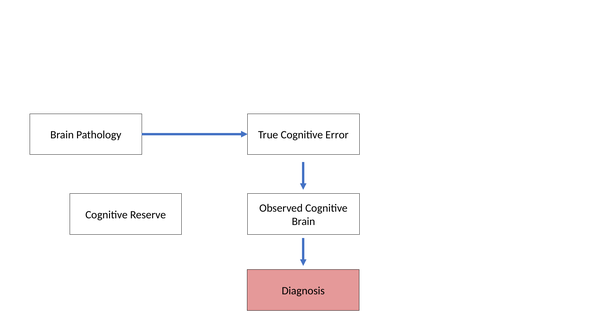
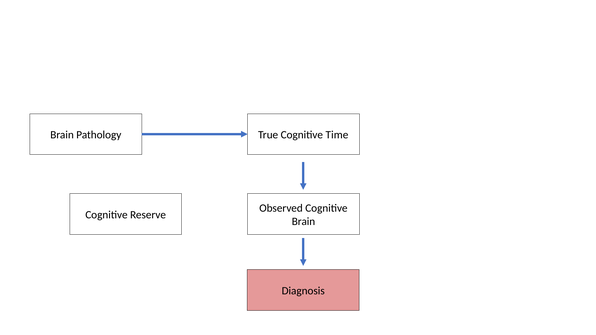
Error: Error -> Time (337, 135)
